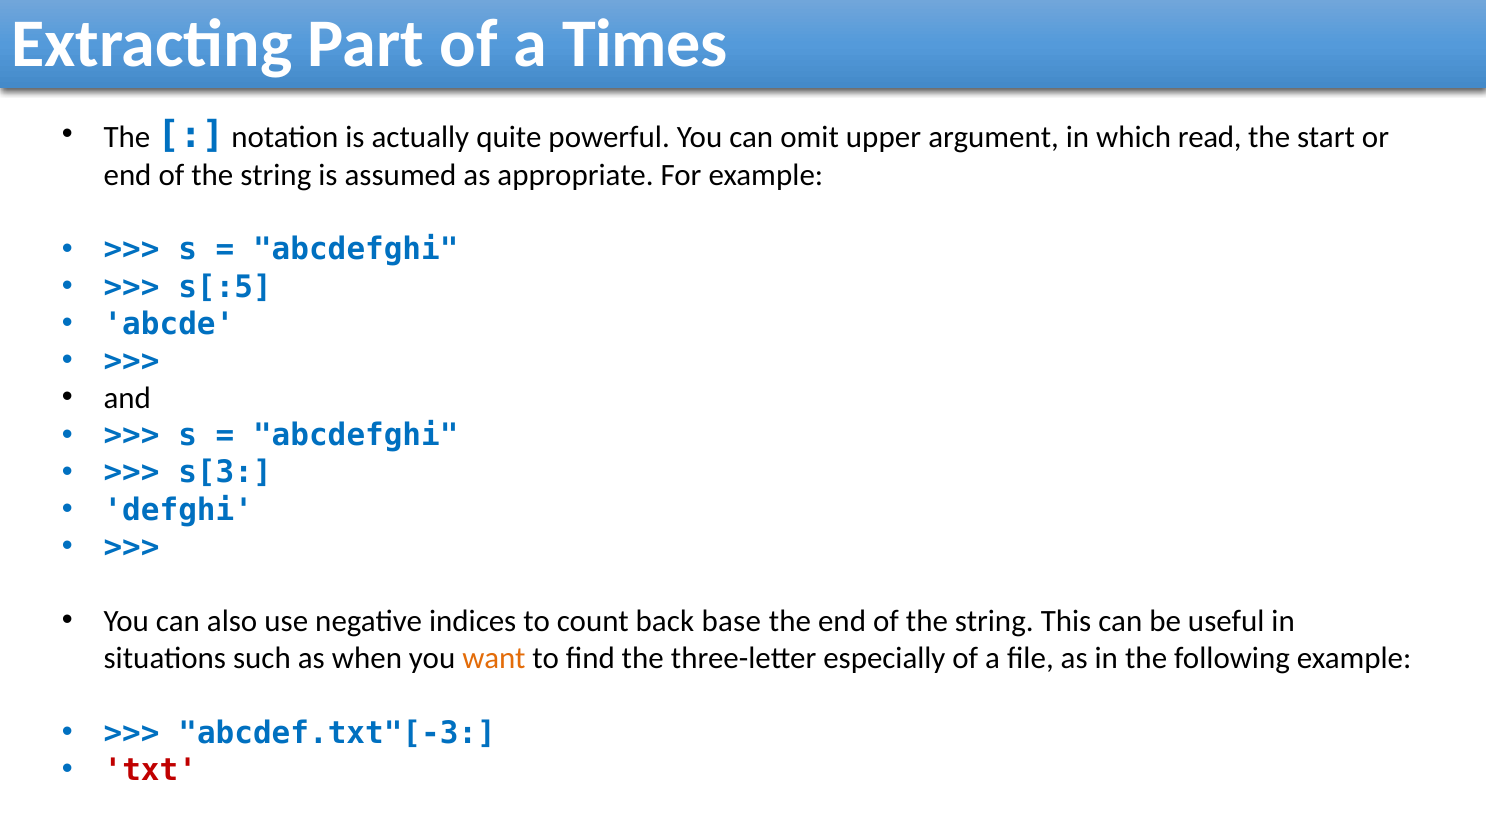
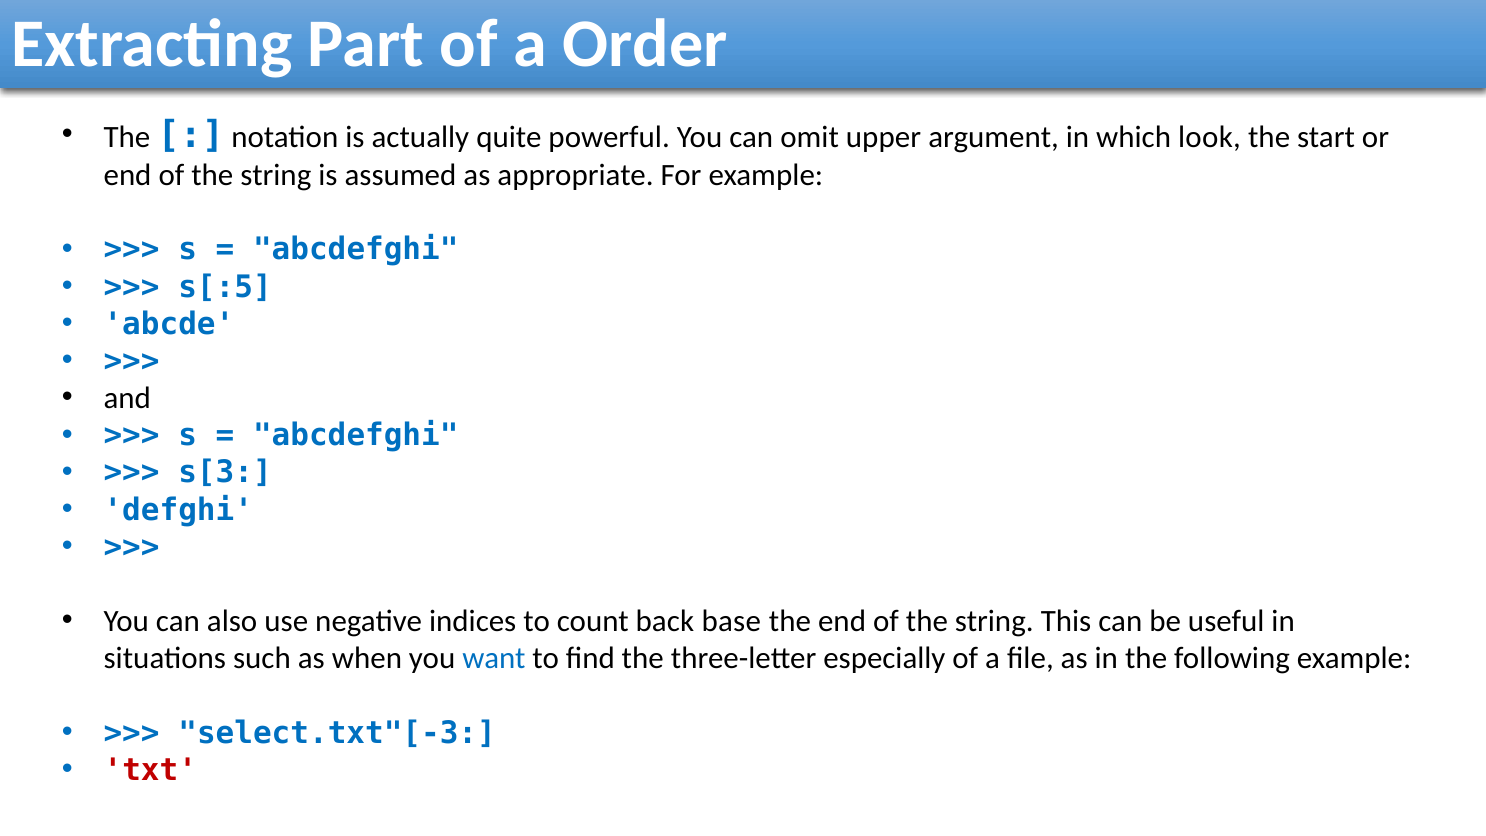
Times: Times -> Order (645, 44)
read: read -> look (1209, 137)
want colour: orange -> blue (494, 659)
abcdef.txt"[-3: abcdef.txt"[-3 -> select.txt"[-3 (337, 733)
